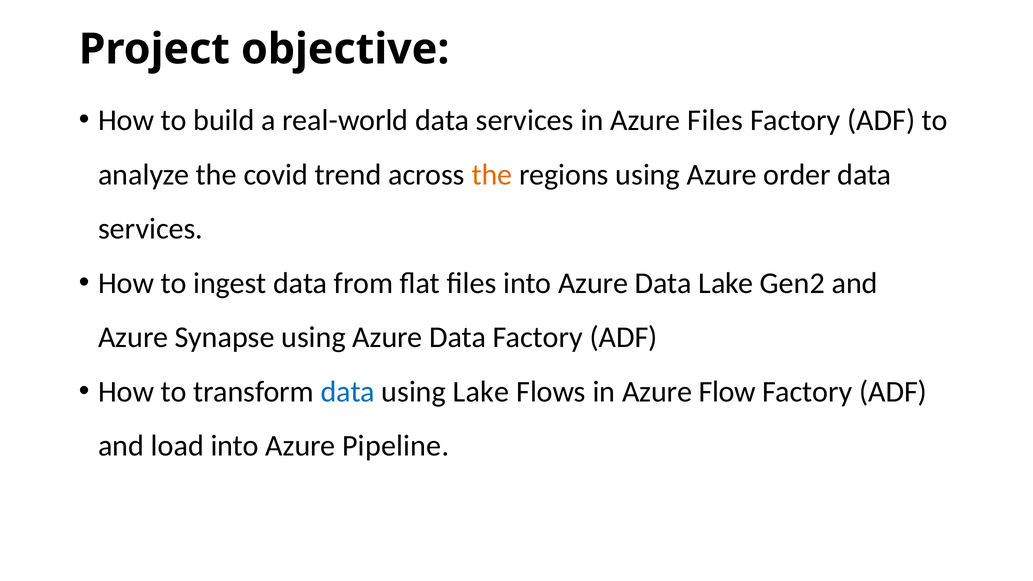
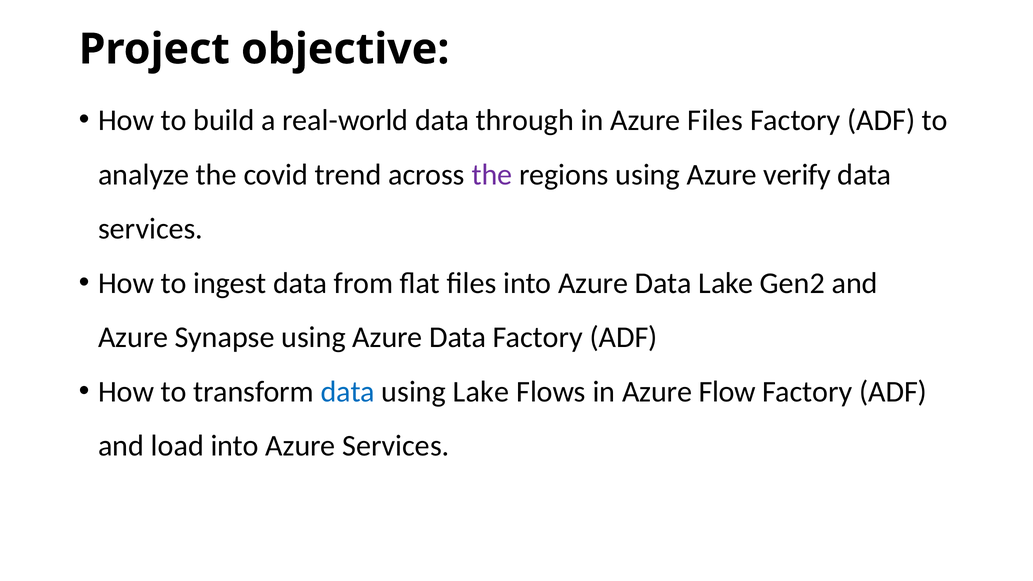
real-world data services: services -> through (525, 120)
the colour: orange -> purple (492, 175)
order: order -> verify (797, 175)
Azure Pipeline: Pipeline -> Services (396, 446)
